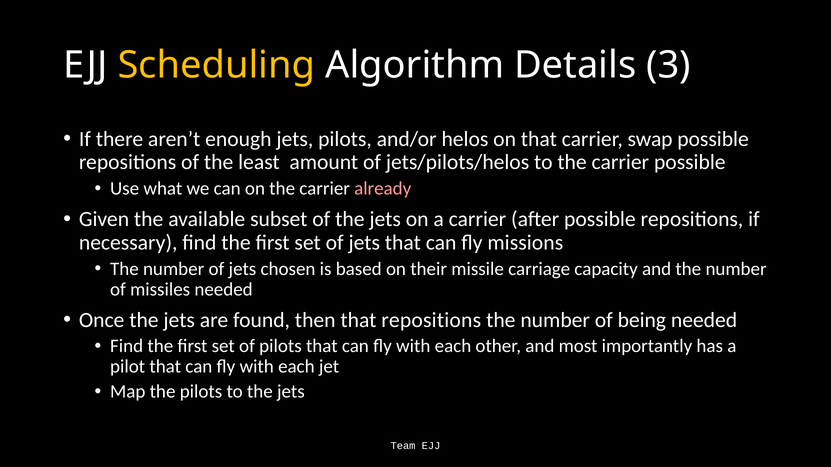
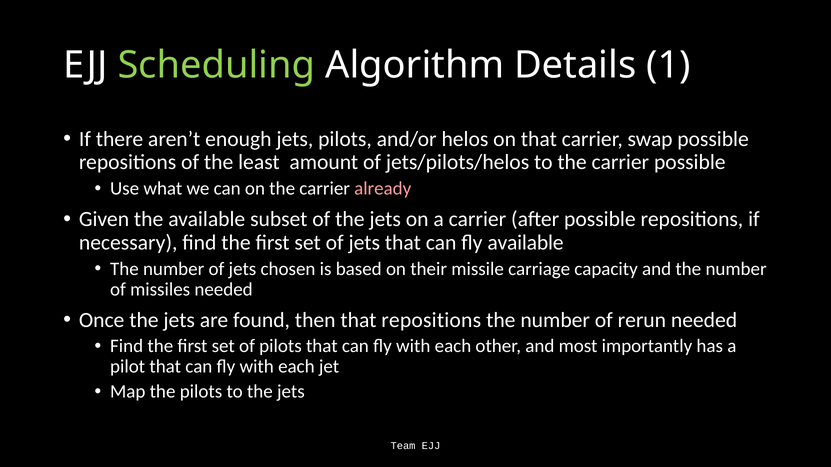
Scheduling colour: yellow -> light green (216, 65)
3: 3 -> 1 (669, 65)
fly missions: missions -> available (525, 243)
being: being -> rerun (642, 320)
